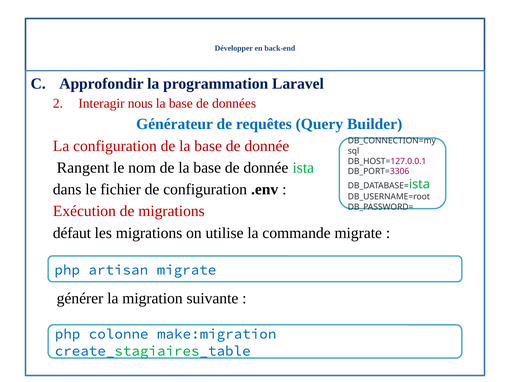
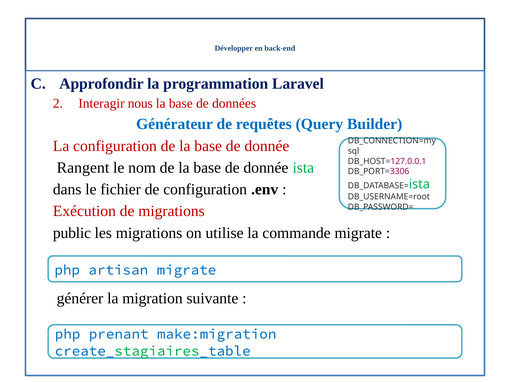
défaut: défaut -> public (72, 233)
colonne: colonne -> prenant (119, 334)
